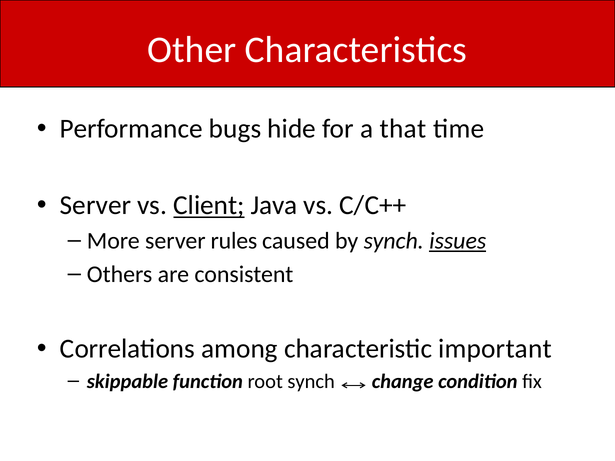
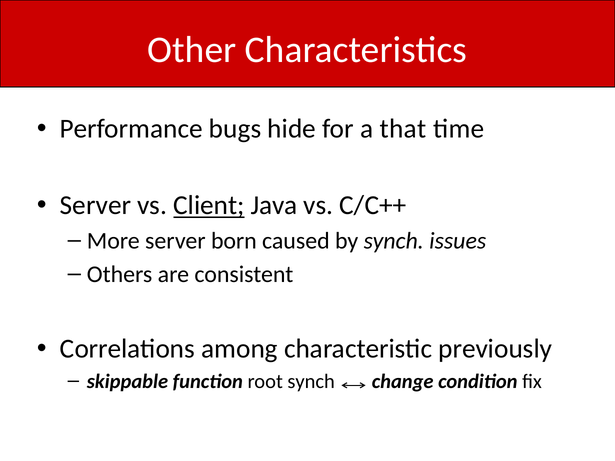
rules: rules -> born (234, 241)
issues underline: present -> none (458, 241)
important: important -> previously (495, 349)
